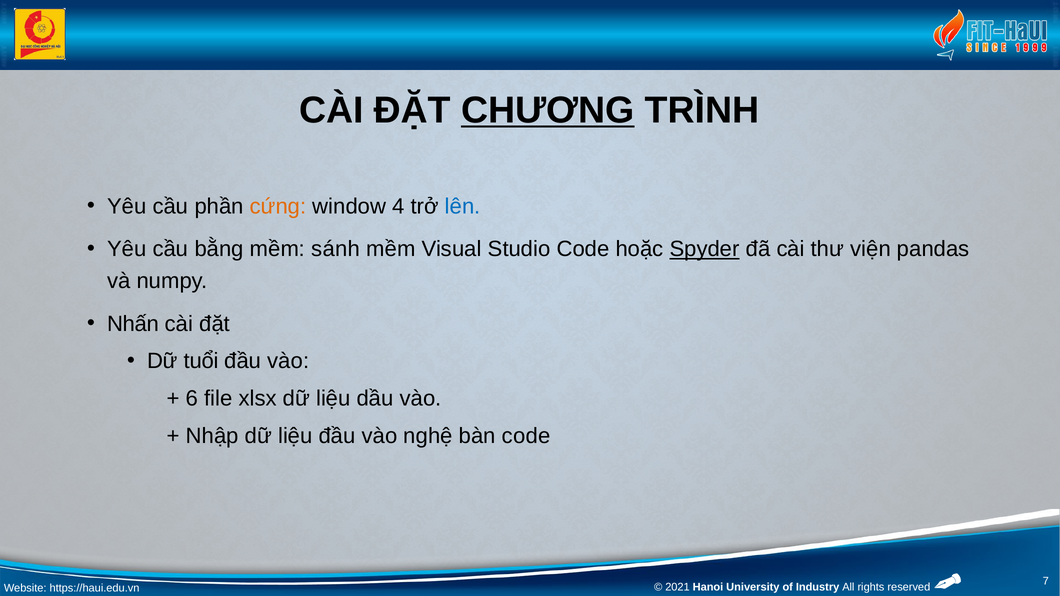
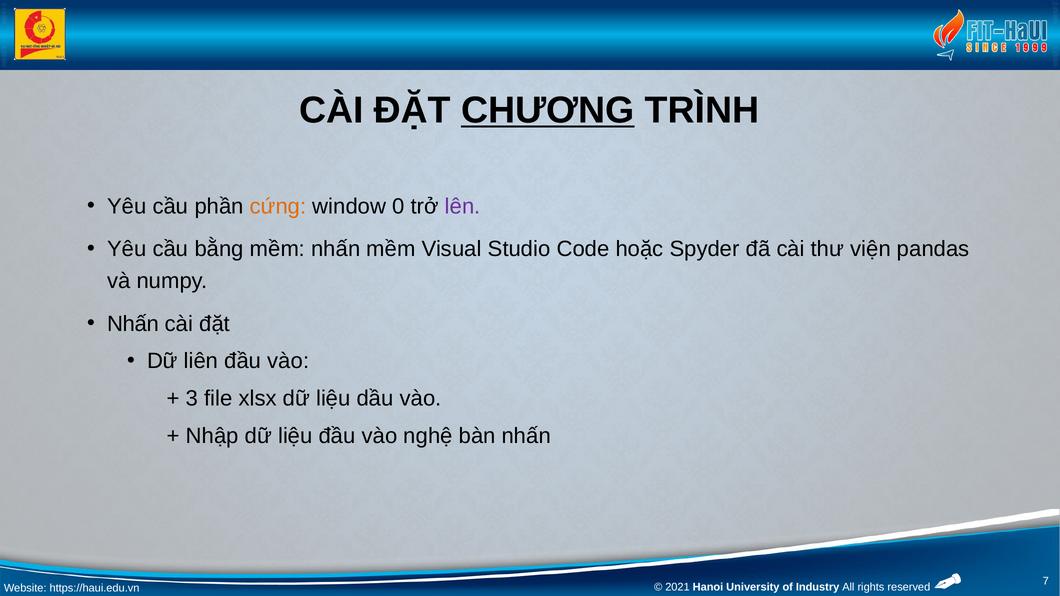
4: 4 -> 0 (399, 206)
lên colour: blue -> purple (463, 206)
mềm sánh: sánh -> nhấn (336, 249)
Spyder underline: present -> none (705, 249)
tuổi: tuổi -> liên (201, 361)
6: 6 -> 3 (192, 399)
bàn code: code -> nhấn (526, 436)
